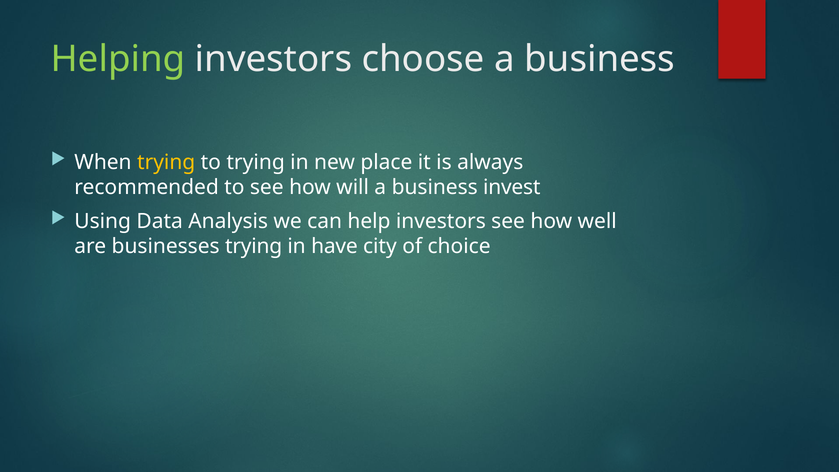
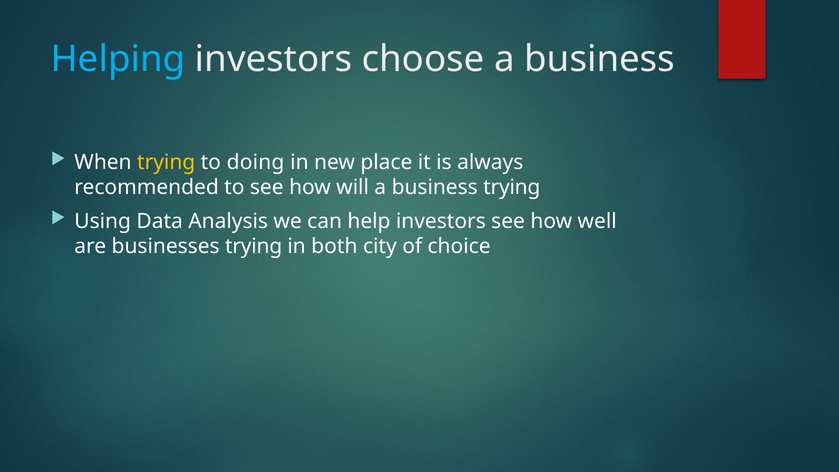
Helping colour: light green -> light blue (118, 59)
to trying: trying -> doing (256, 162)
business invest: invest -> trying (512, 187)
have: have -> both (334, 246)
